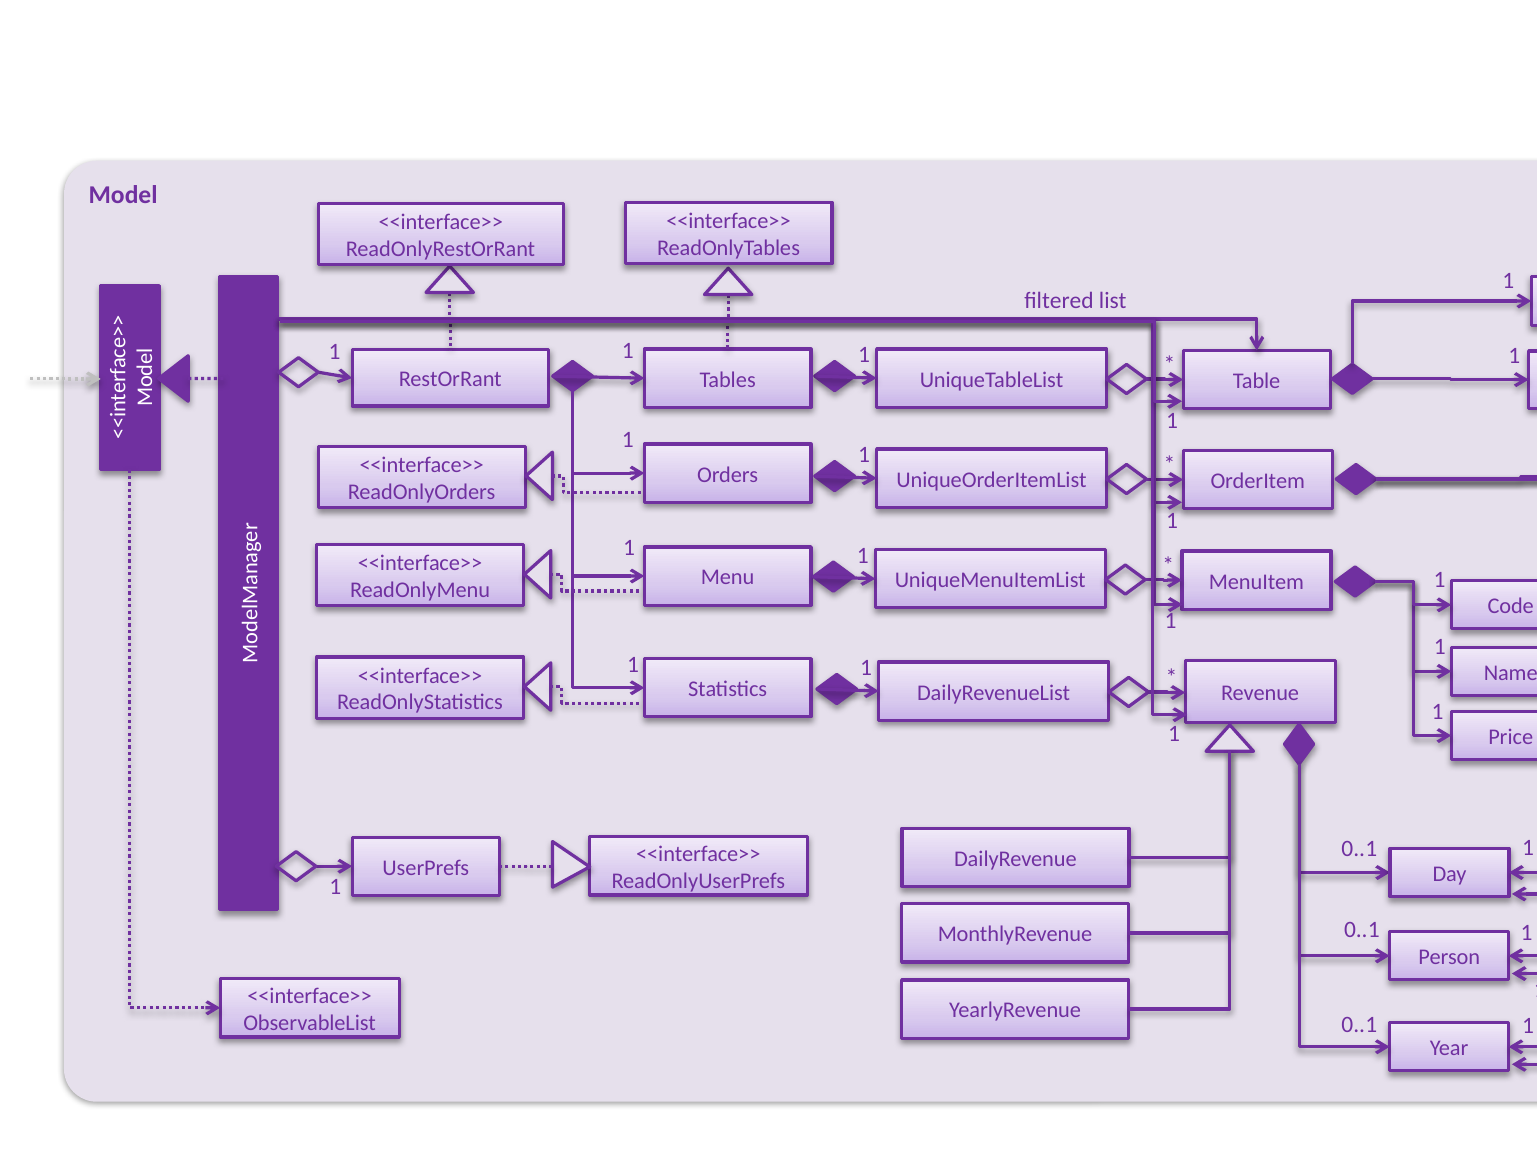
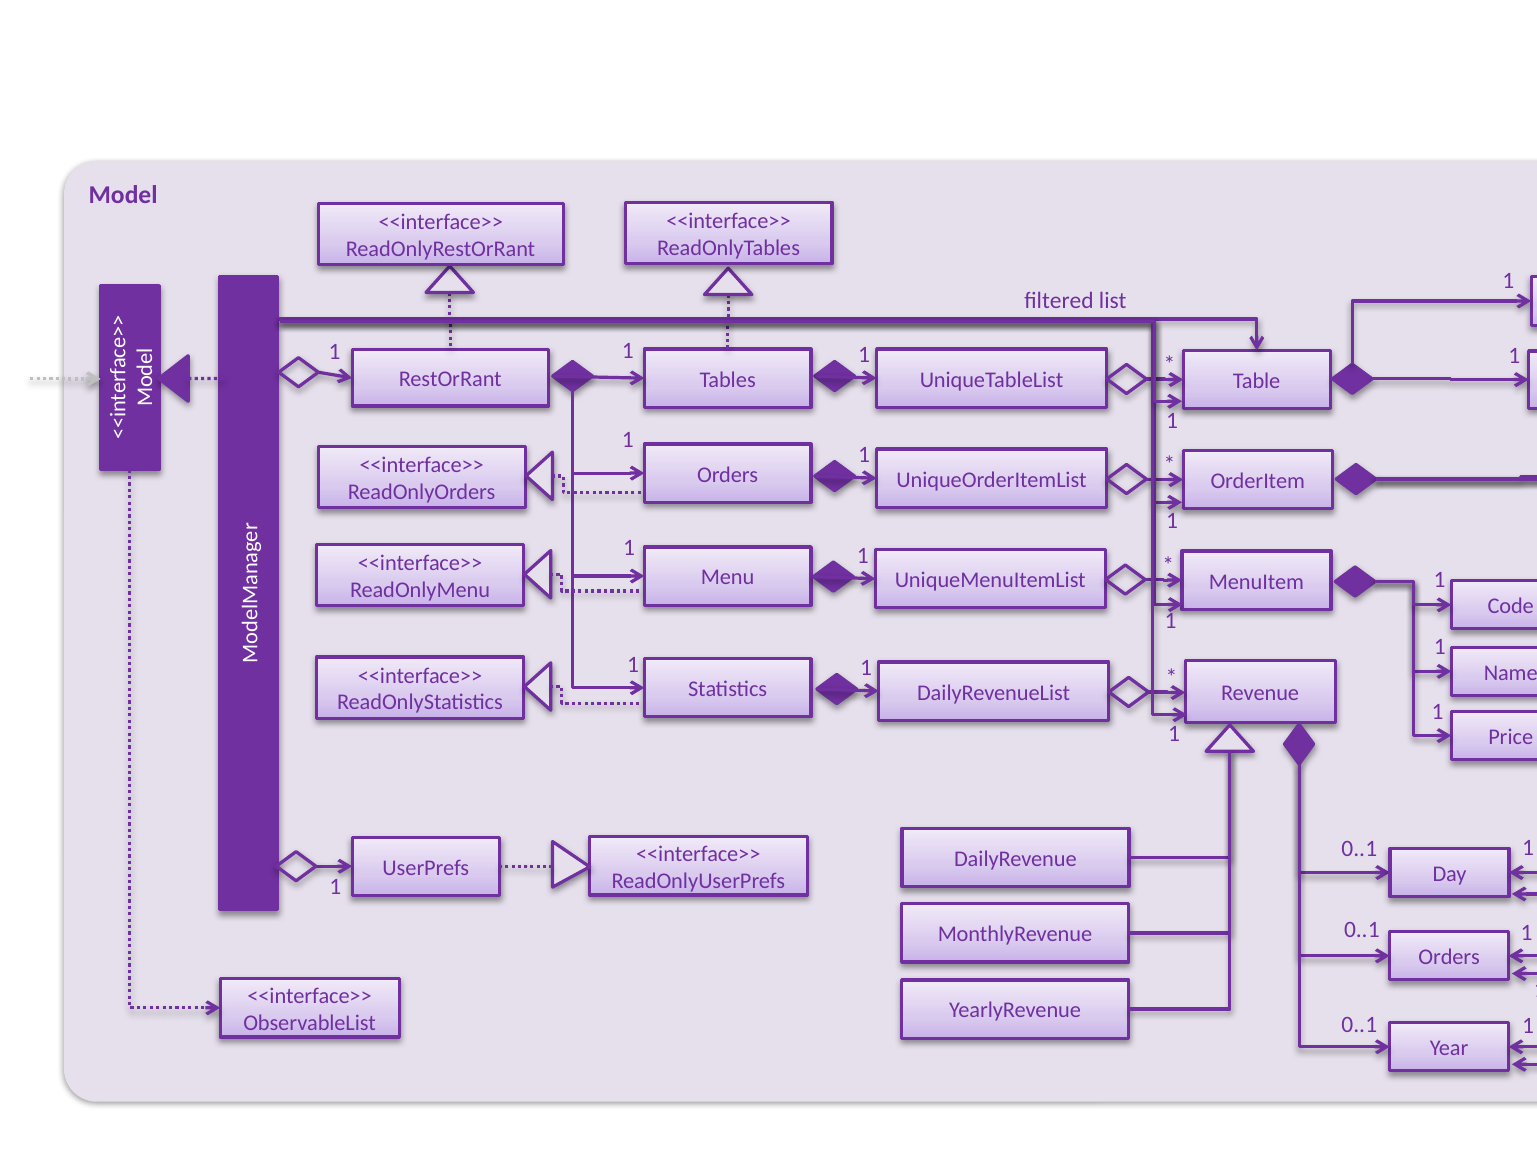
Person: Person -> Orders (1449, 957)
